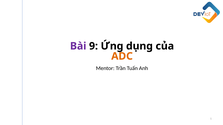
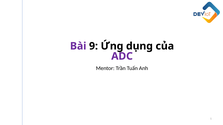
ADC colour: orange -> purple (122, 56)
